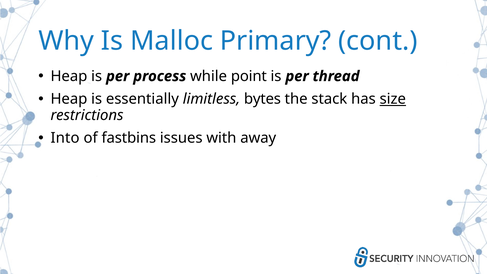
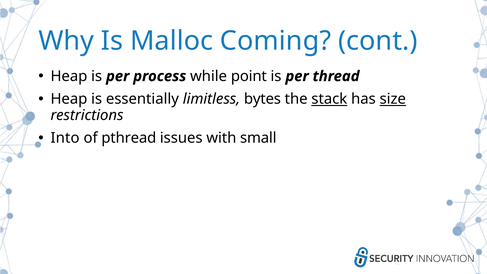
Primary: Primary -> Coming (276, 41)
stack underline: none -> present (329, 99)
fastbins: fastbins -> pthread (129, 138)
away: away -> small (258, 138)
